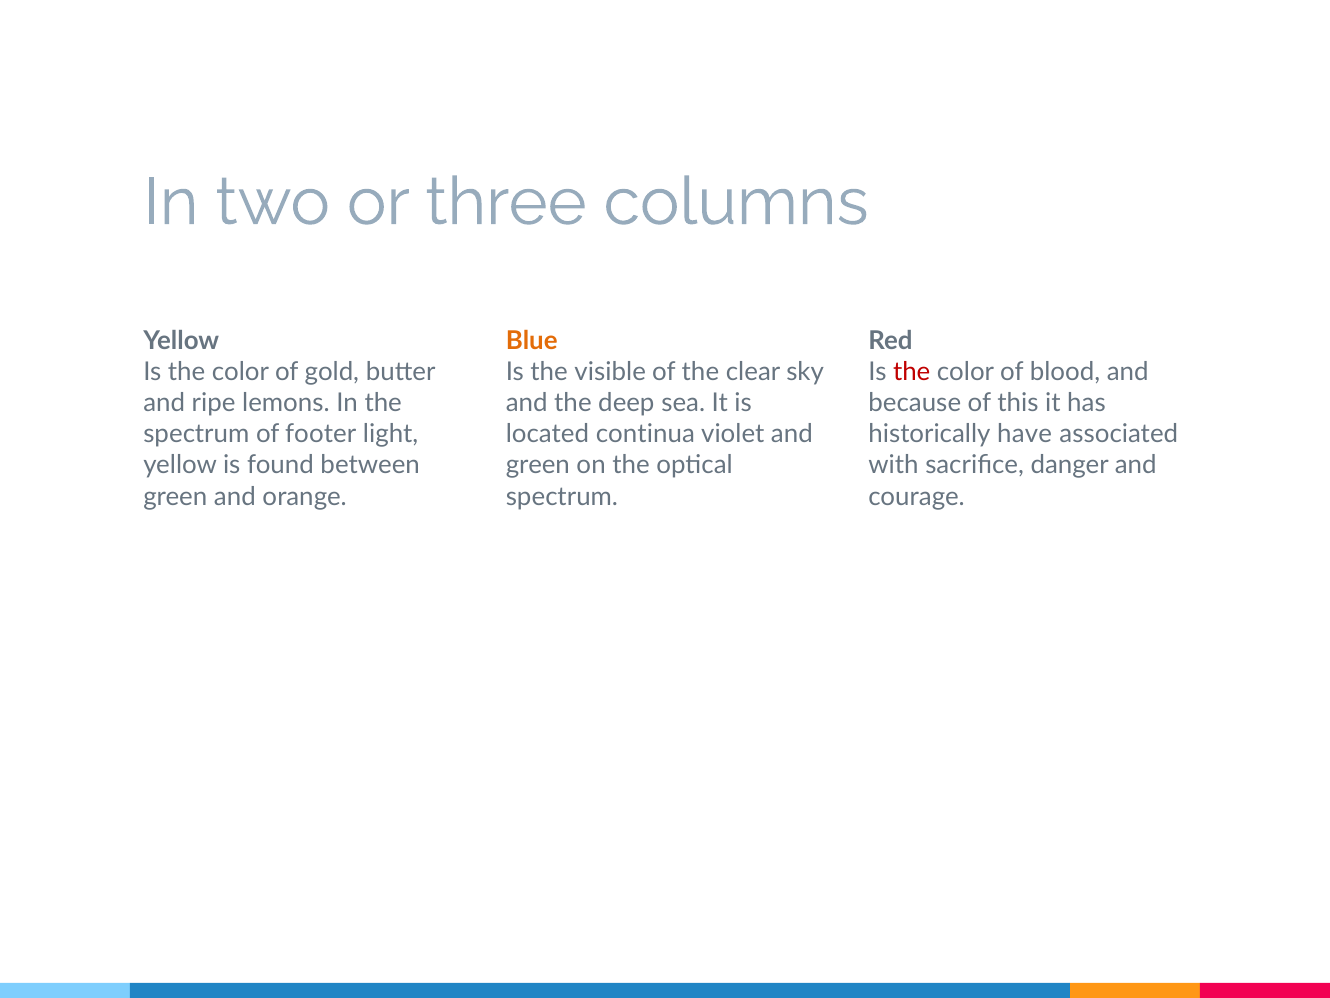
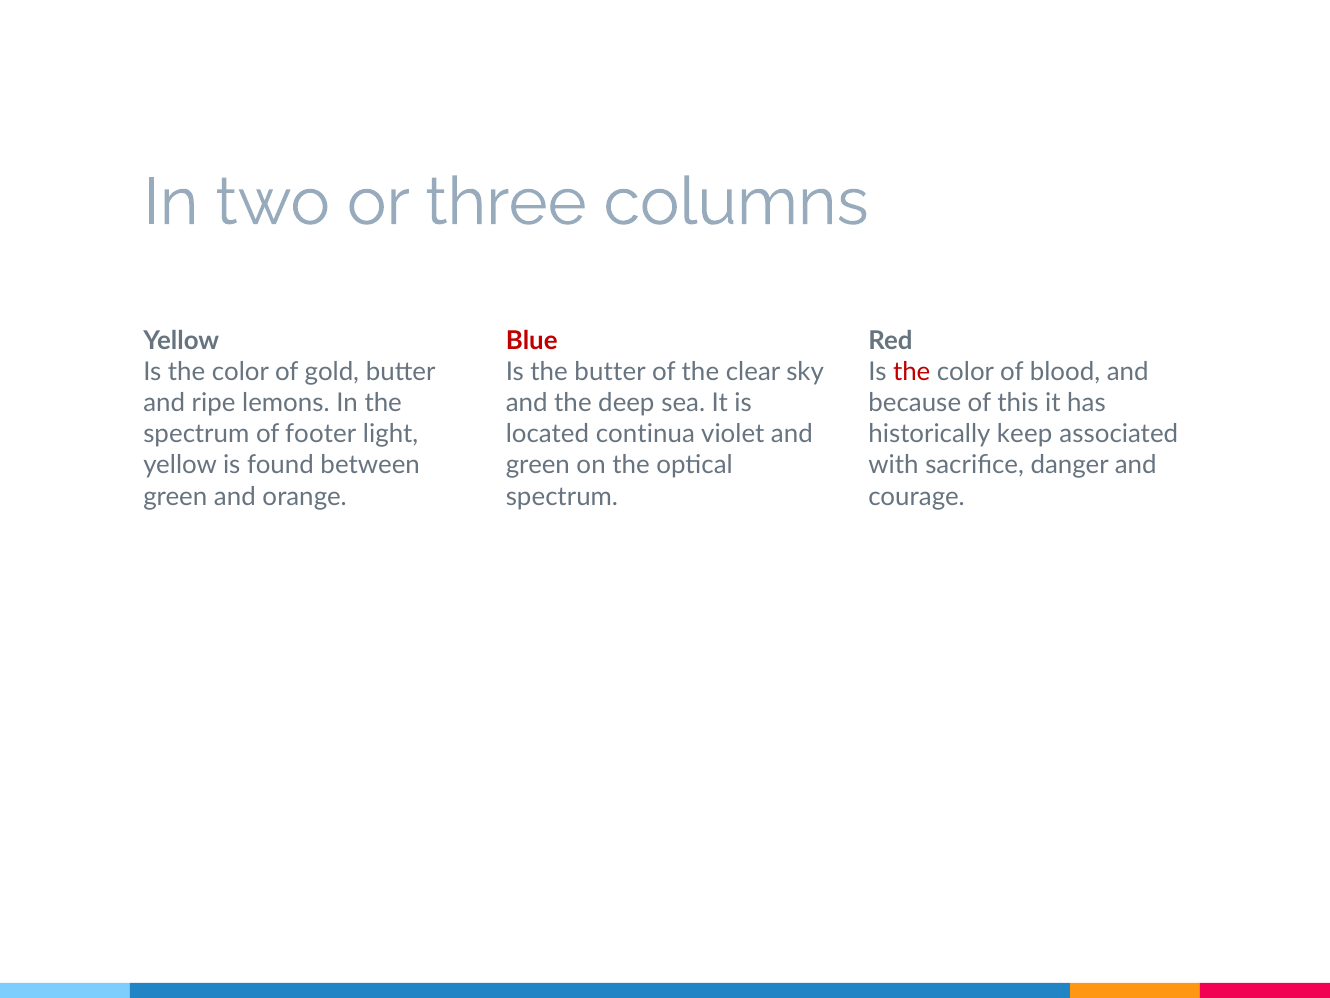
Blue colour: orange -> red (532, 341)
the visible: visible -> butter (610, 372)
have: have -> keep (1025, 434)
